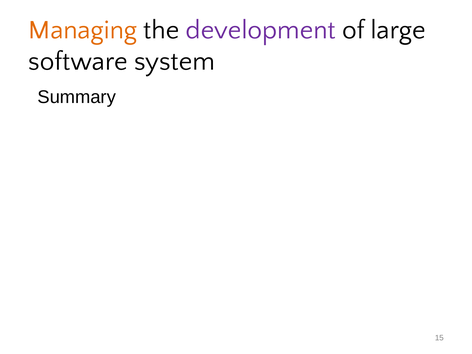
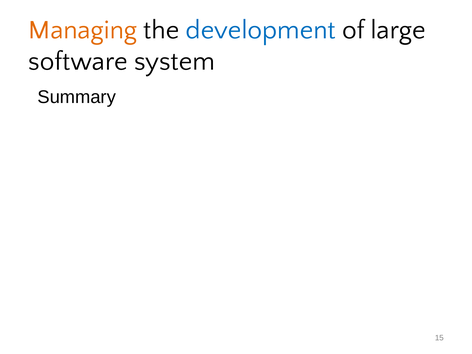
development colour: purple -> blue (261, 30)
